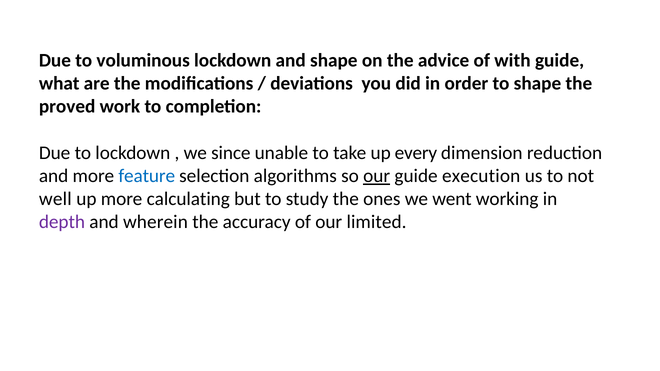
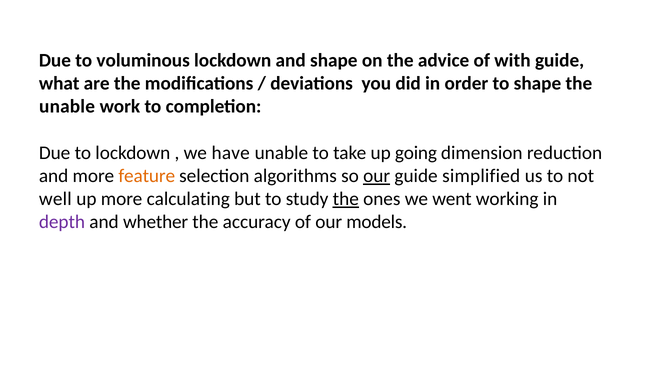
proved: proved -> unable (67, 107)
since: since -> have (231, 153)
every: every -> going (416, 153)
feature colour: blue -> orange (147, 176)
execution: execution -> simplified (481, 176)
the underline: none -> present (346, 199)
wherein: wherein -> whether (156, 222)
limited: limited -> models (377, 222)
